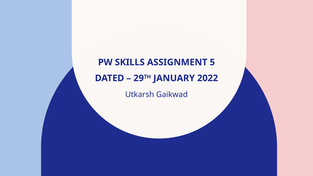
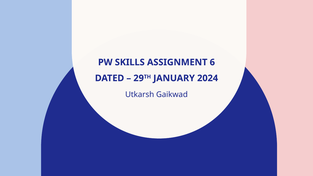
5: 5 -> 6 (212, 62)
2022: 2022 -> 2024 (208, 78)
